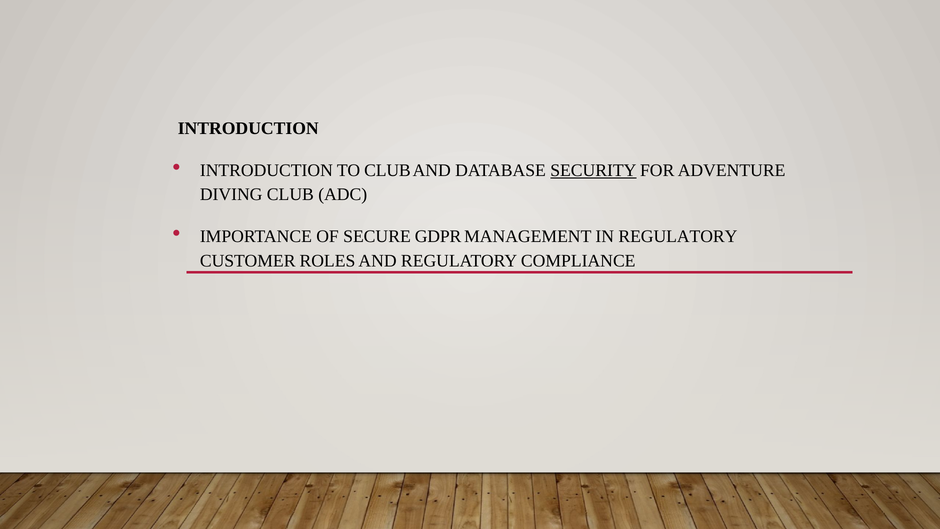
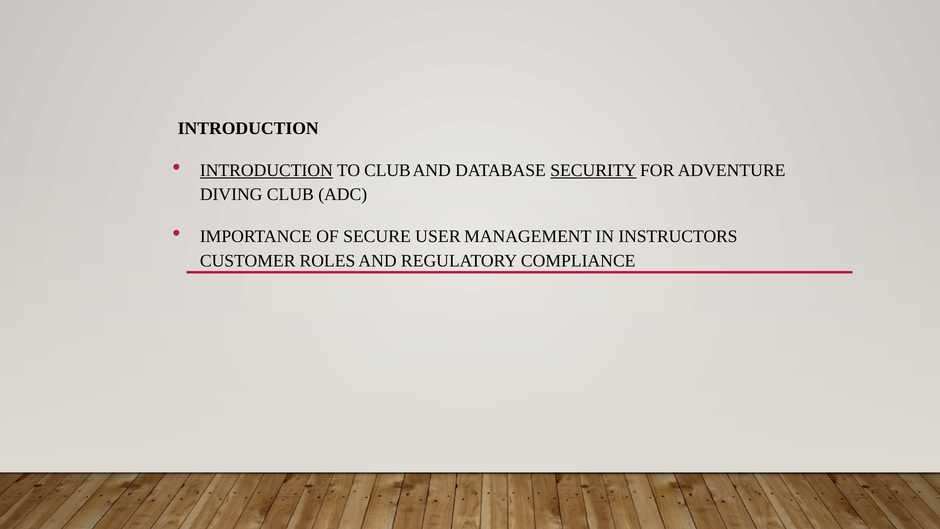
INTRODUCTION underline: none -> present (266, 170)
GDPR: GDPR -> USER (438, 236)
IN REGULATORY: REGULATORY -> INSTRUCTORS (678, 236)
